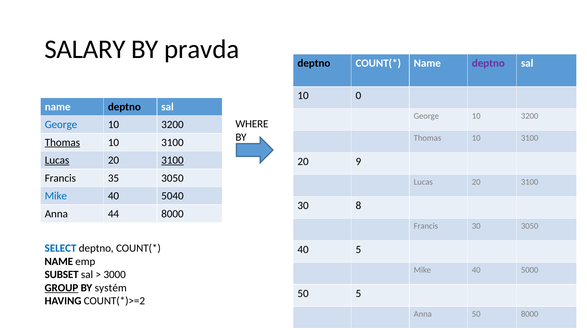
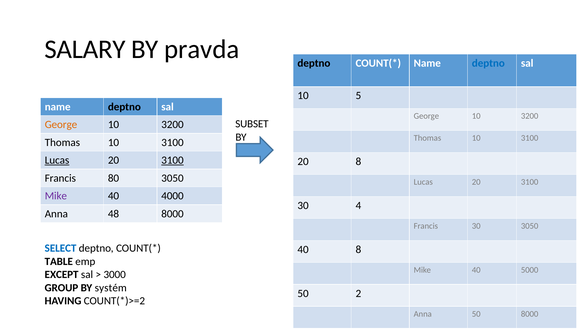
deptno colour: purple -> blue (488, 63)
0: 0 -> 5 (358, 96)
WHERE: WHERE -> SUBSET (252, 124)
George colour: blue -> orange (61, 125)
Thomas underline: present -> none (62, 142)
20 9: 9 -> 8 (358, 162)
35: 35 -> 80 (113, 178)
Mike colour: blue -> purple (56, 196)
5040: 5040 -> 4000 (172, 196)
8: 8 -> 4 (358, 206)
44: 44 -> 48 (113, 214)
40 5: 5 -> 8 (358, 250)
NAME: NAME -> TABLE (59, 262)
SUBSET: SUBSET -> EXCEPT (62, 275)
GROUP underline: present -> none (61, 288)
50 5: 5 -> 2 (358, 294)
